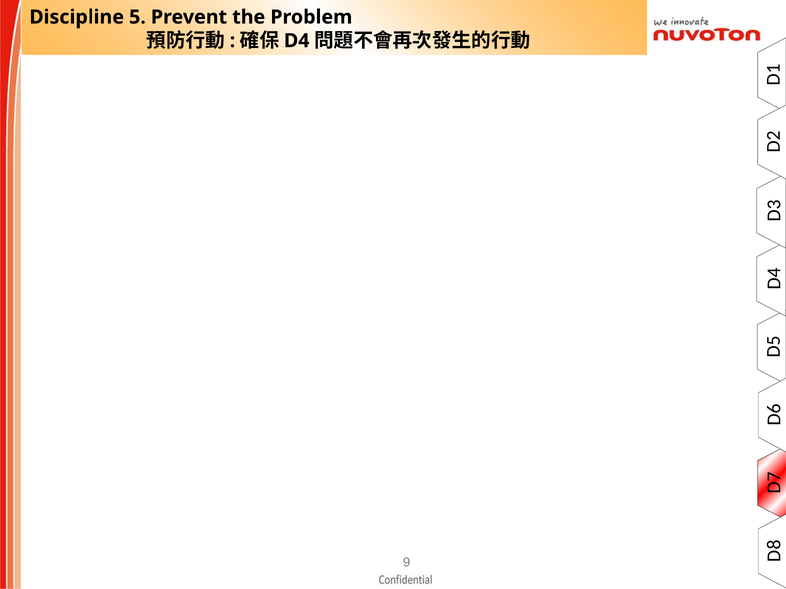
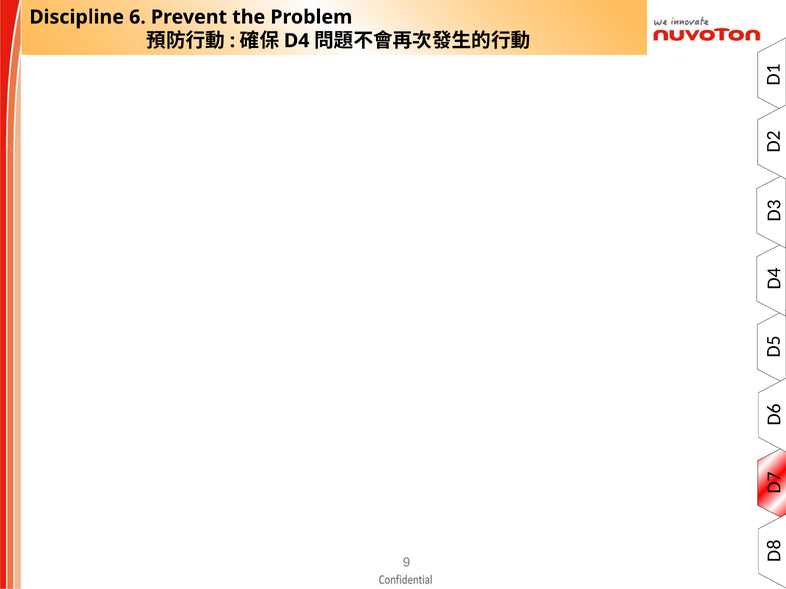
Discipline 5: 5 -> 6 (137, 17)
